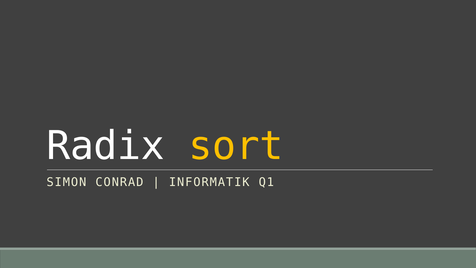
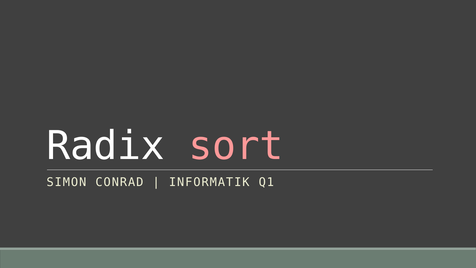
sort colour: yellow -> pink (236, 146)
